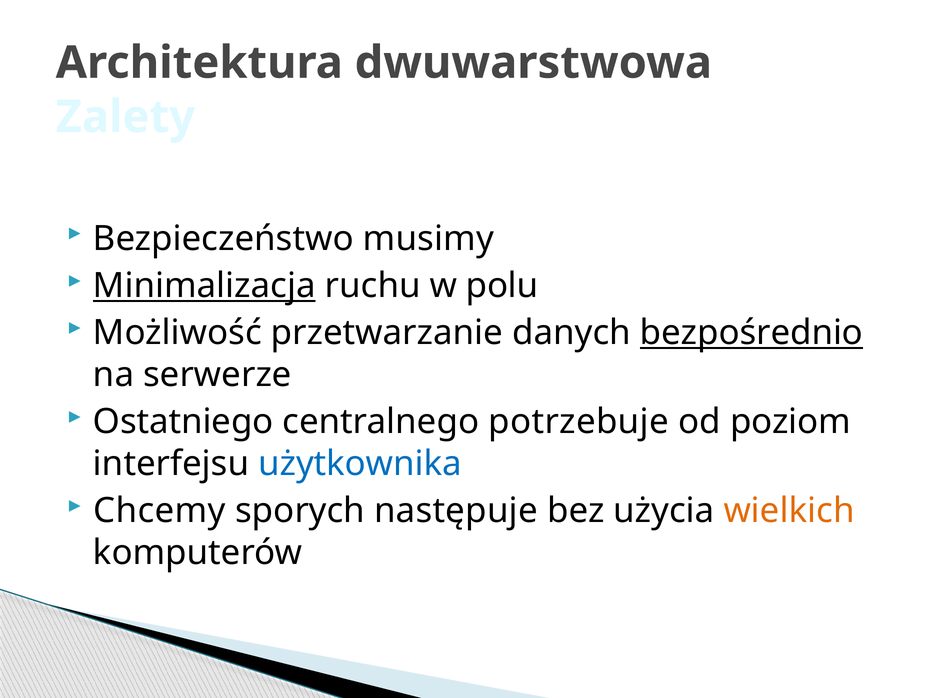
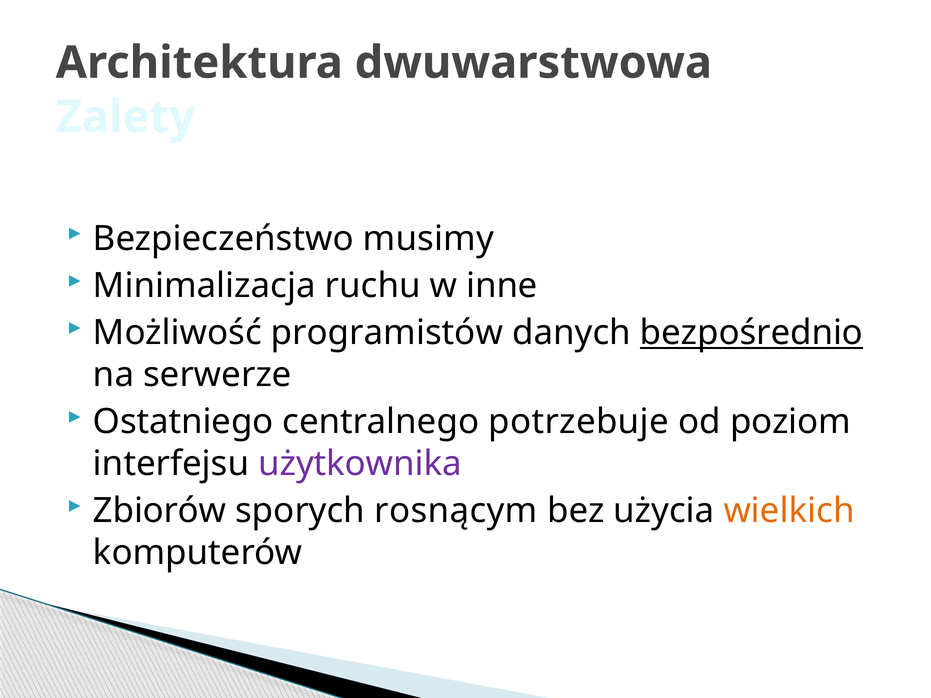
Minimalizacja underline: present -> none (204, 286)
polu: polu -> inne (502, 286)
przetwarzanie: przetwarzanie -> programistów (387, 333)
użytkownika colour: blue -> purple (360, 464)
Chcemy: Chcemy -> Zbiorów (160, 511)
następuje: następuje -> rosnącym (456, 511)
